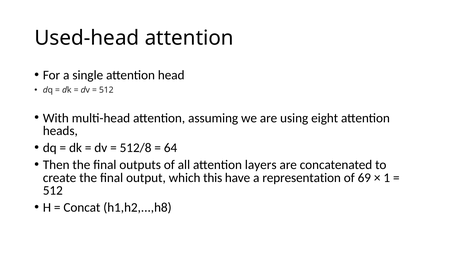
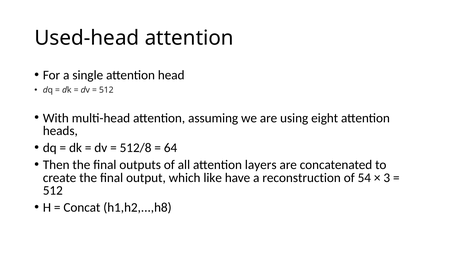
this: this -> like (213, 178)
representation: representation -> reconstruction (302, 178)
69: 69 -> 54 (364, 178)
1: 1 -> 3 (387, 178)
